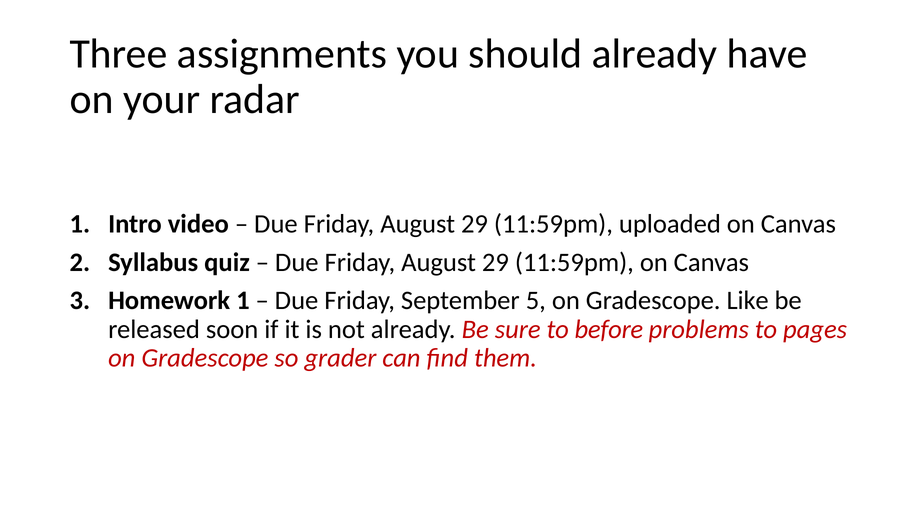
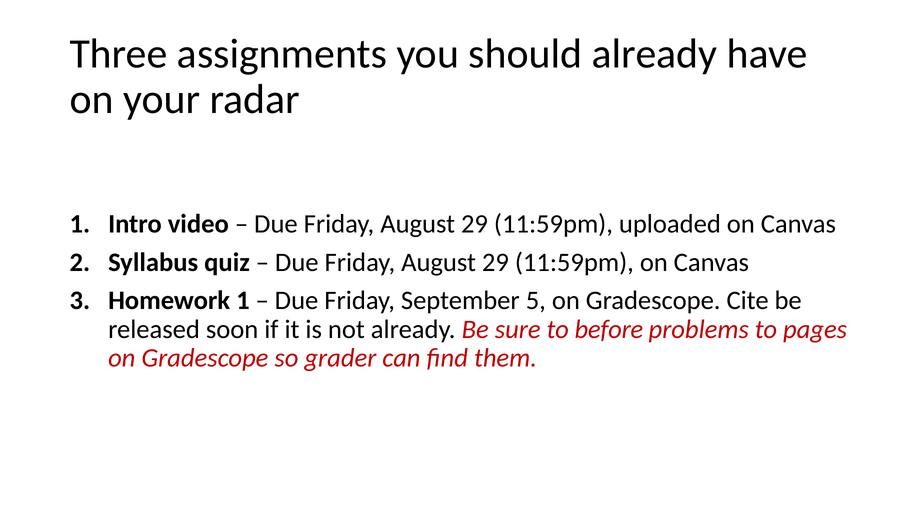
Like: Like -> Cite (748, 300)
